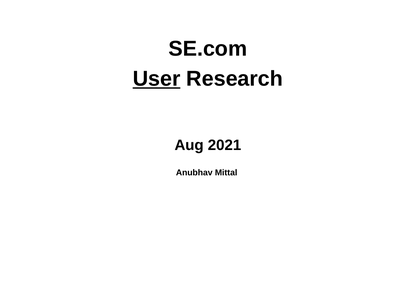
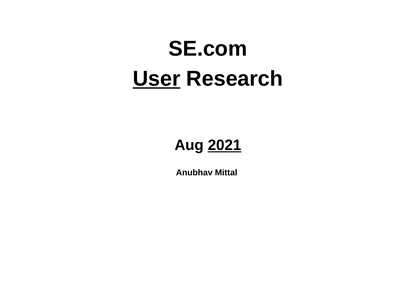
2021 underline: none -> present (225, 145)
